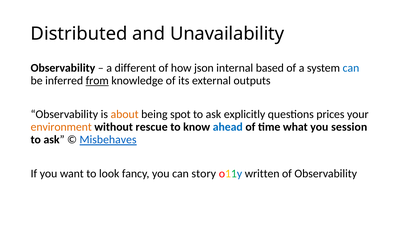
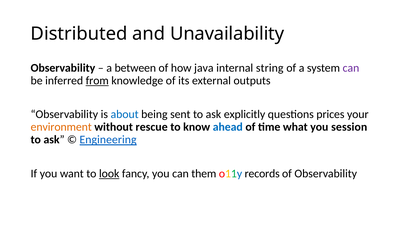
different: different -> between (135, 68)
json: json -> java (204, 68)
based: based -> string (270, 68)
can colour: blue -> purple (351, 68)
about colour: orange -> blue (125, 114)
spot: spot -> sent (180, 114)
Misbehaves: Misbehaves -> Engineering (108, 140)
look underline: none -> present (109, 174)
story: story -> them (204, 174)
written: written -> records (262, 174)
